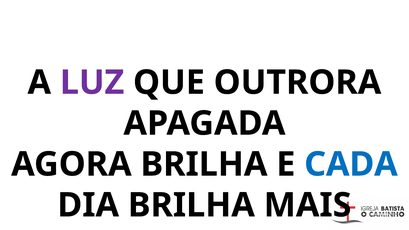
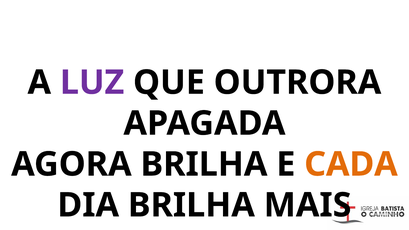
CADA colour: blue -> orange (351, 164)
